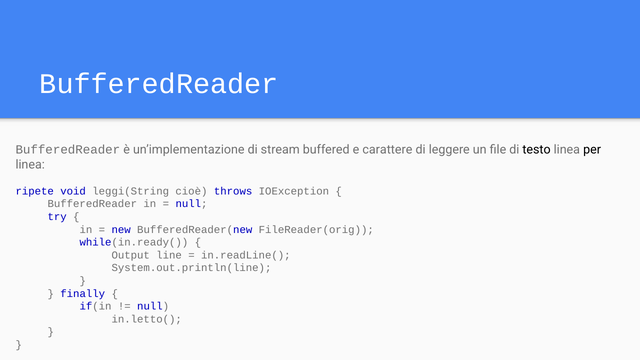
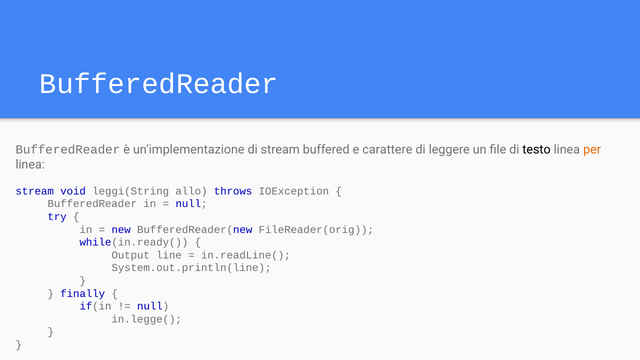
per colour: black -> orange (592, 150)
ripete: ripete -> stream (35, 191)
cioè: cioè -> allo (191, 191)
in.letto(: in.letto( -> in.legge( (147, 319)
